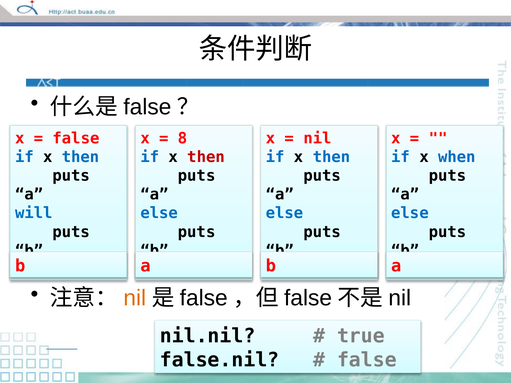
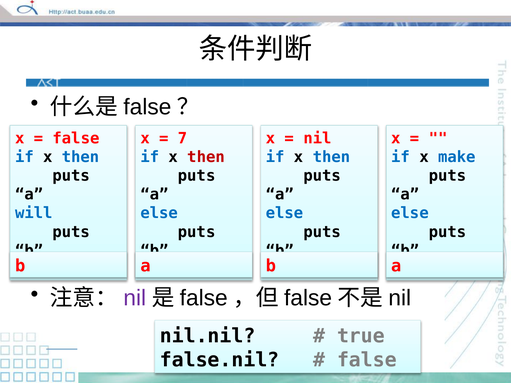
8: 8 -> 7 (183, 138)
when: when -> make (457, 157)
nil colour: orange -> purple (135, 298)
